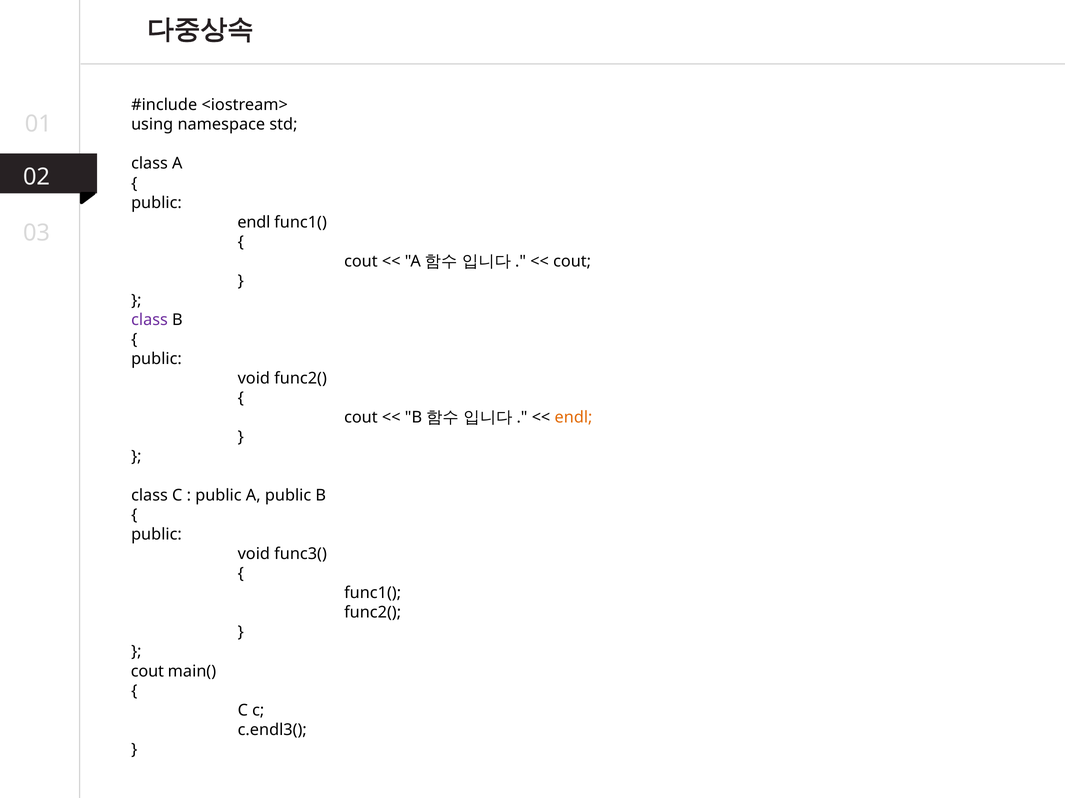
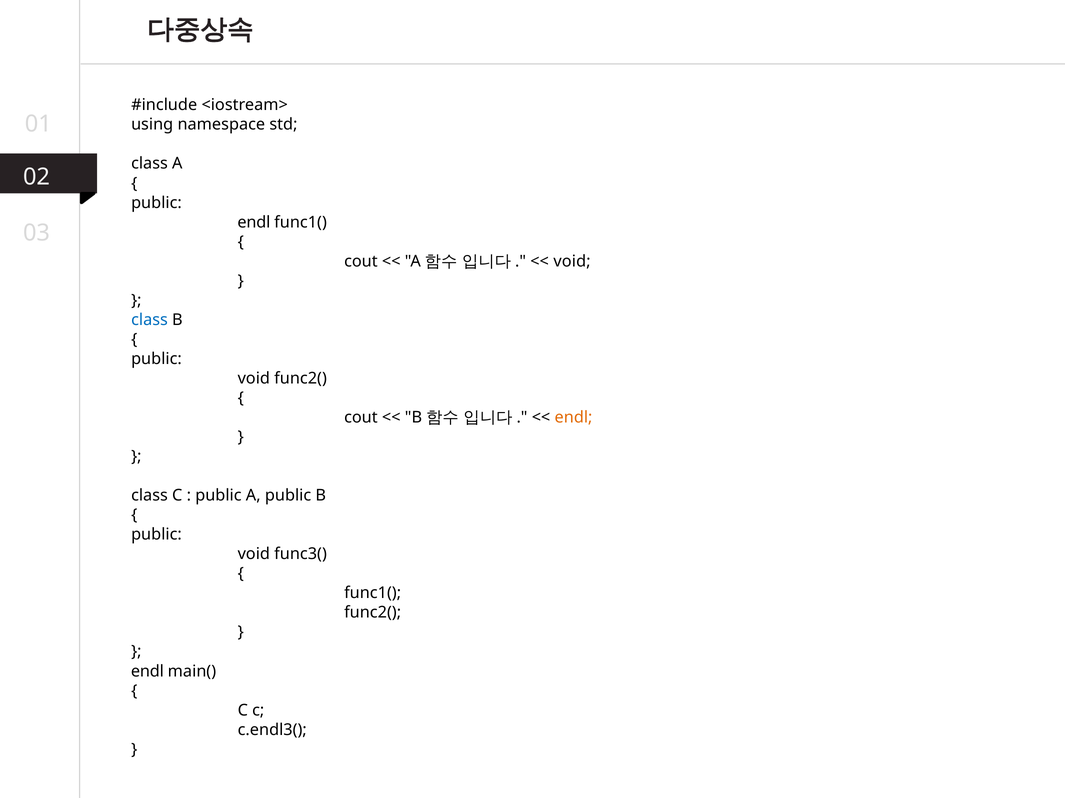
cout: cout -> void (572, 261)
class colour: purple -> blue (150, 320)
cout: cout -> endl (147, 672)
